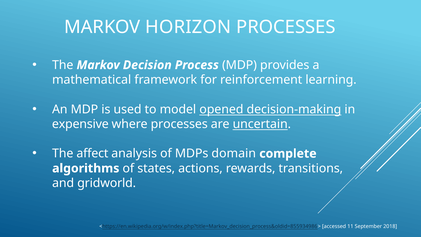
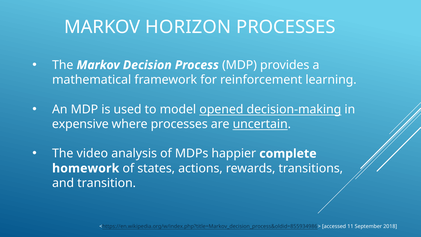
affect: affect -> video (92, 153)
domain: domain -> happier (234, 153)
algorithms: algorithms -> homework (86, 168)
gridworld: gridworld -> transition (107, 183)
